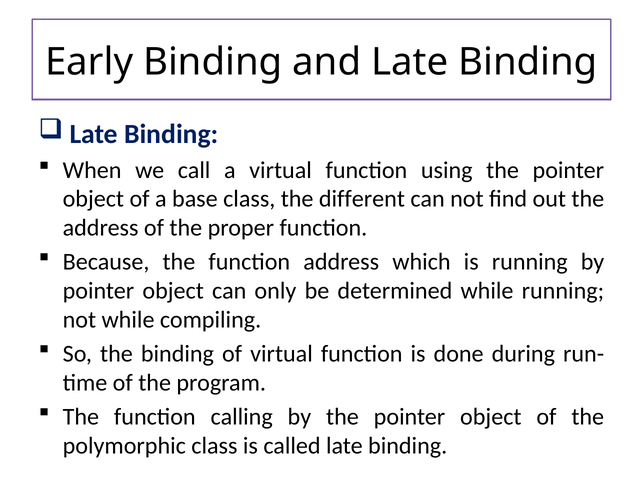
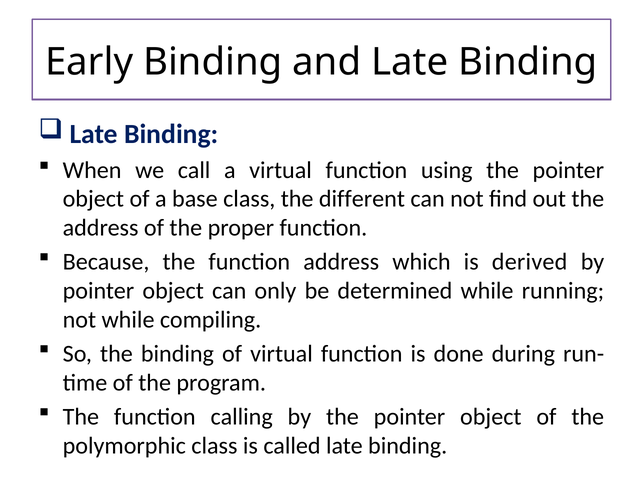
is running: running -> derived (530, 262)
